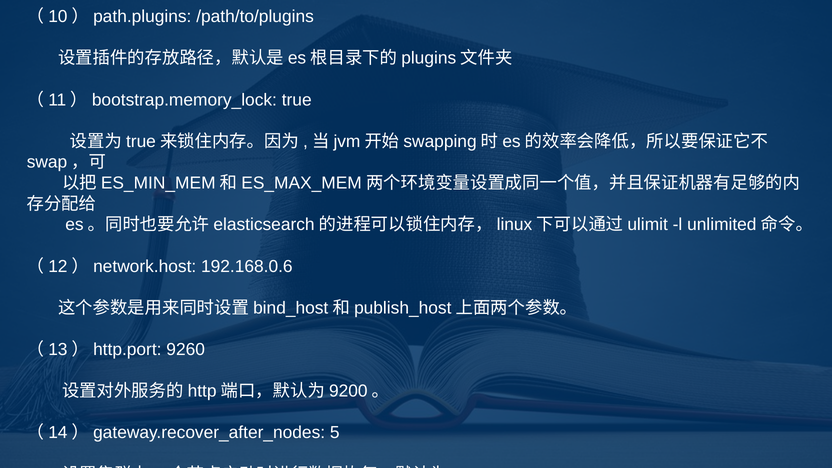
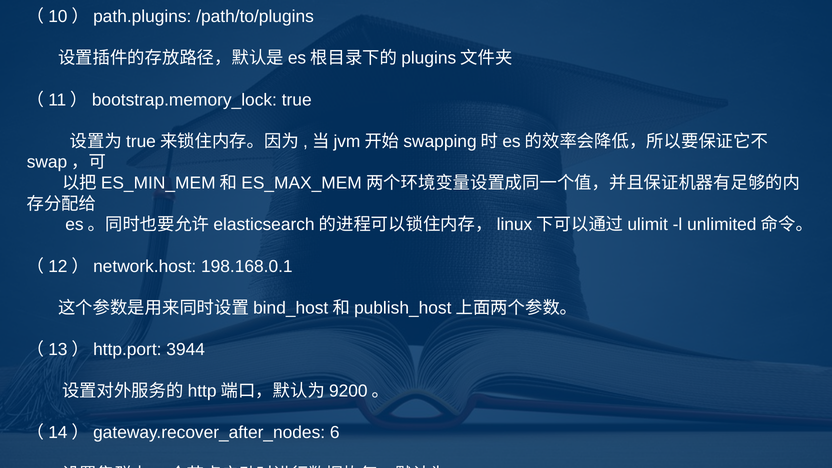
192.168.0.6: 192.168.0.6 -> 198.168.0.1 (247, 266)
9260: 9260 -> 3944 (186, 349)
5: 5 -> 6 (335, 433)
